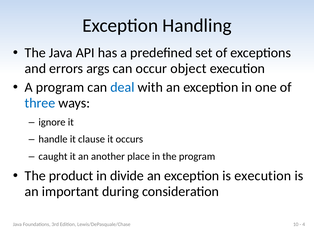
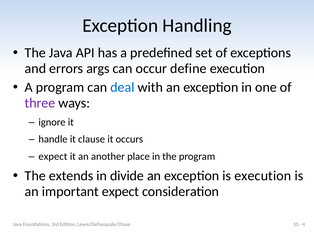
object: object -> define (188, 69)
three colour: blue -> purple (40, 103)
caught: caught -> expect (53, 157)
product: product -> extends (71, 176)
important during: during -> expect (121, 192)
